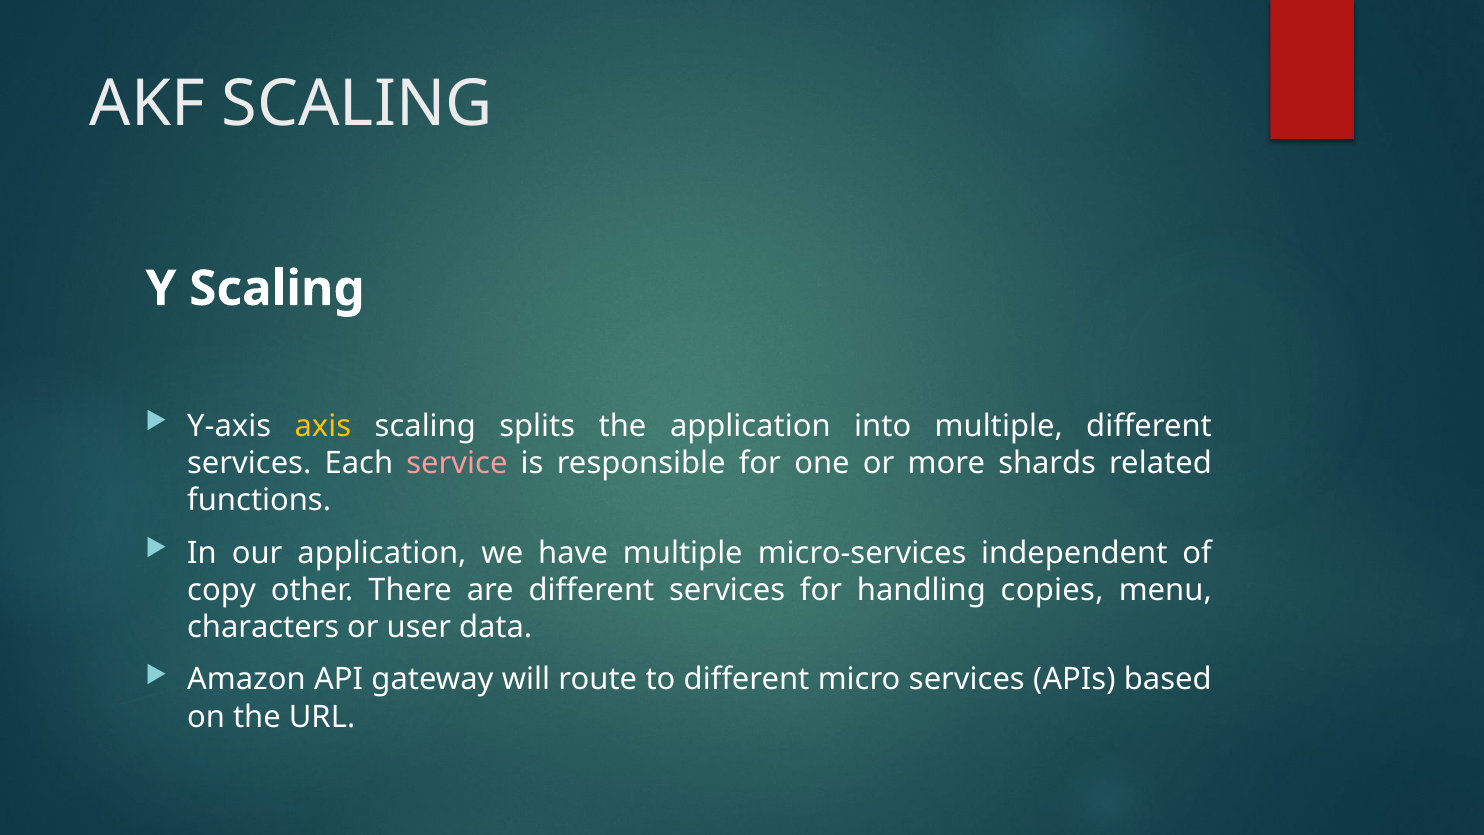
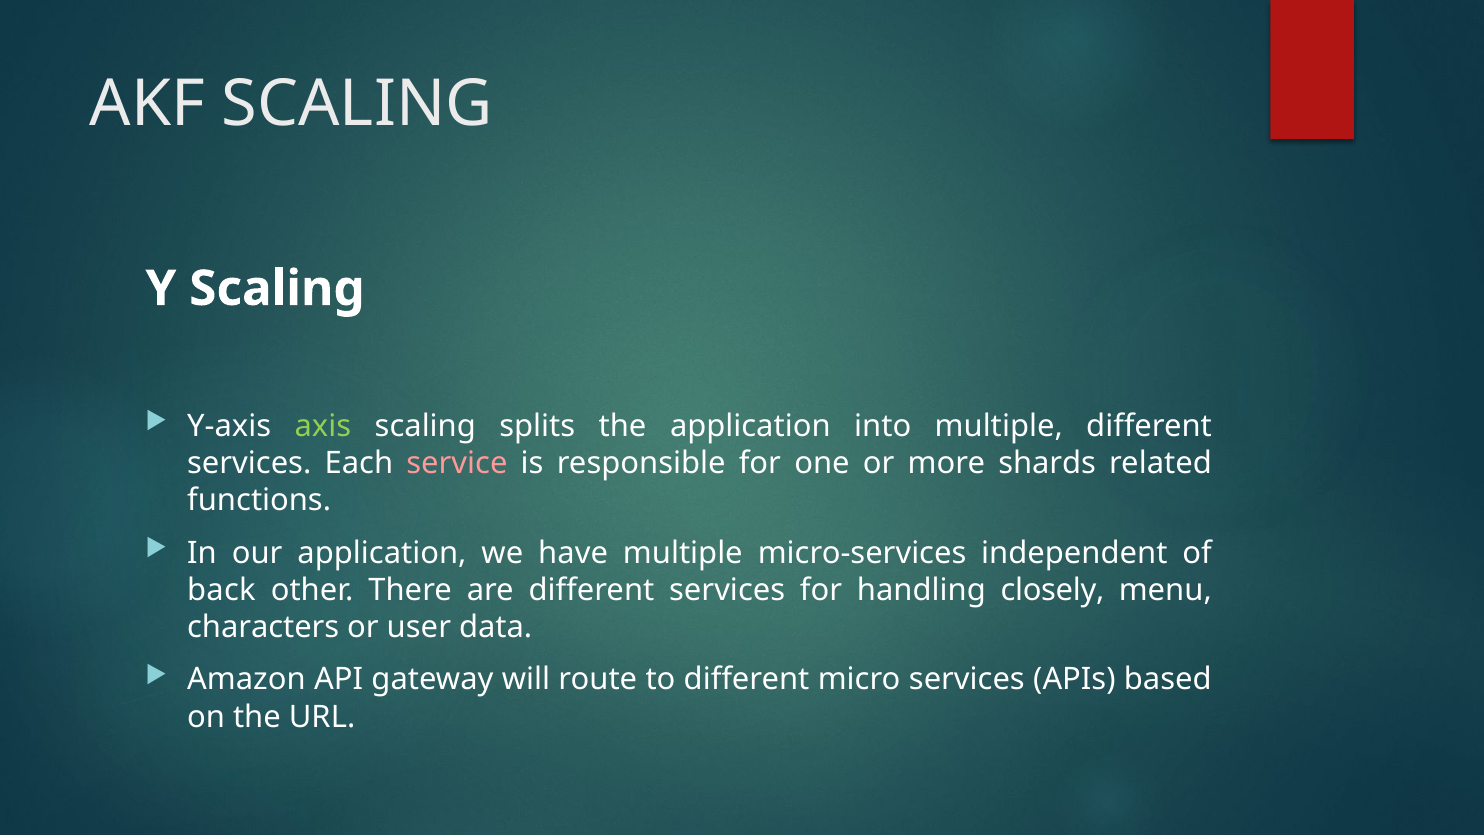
axis colour: yellow -> light green (323, 426)
copy: copy -> back (221, 590)
copies: copies -> closely (1052, 590)
